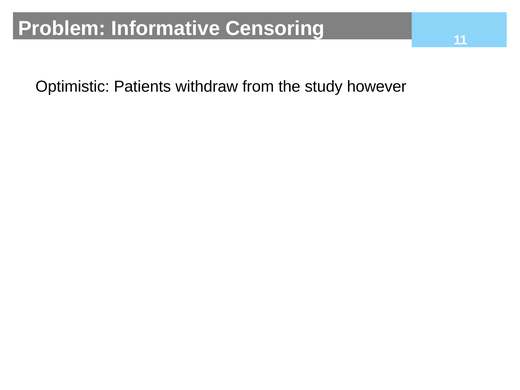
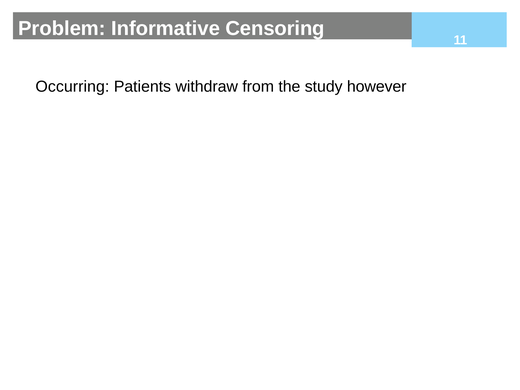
Optimistic: Optimistic -> Occurring (72, 86)
